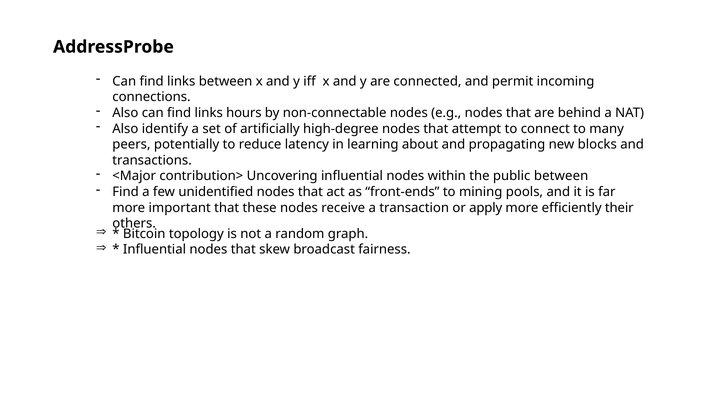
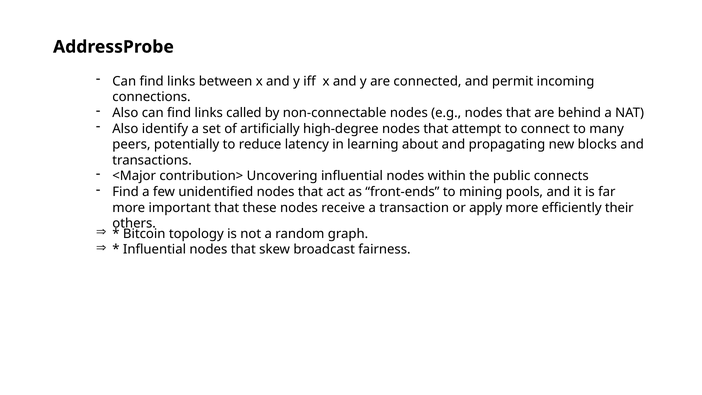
hours: hours -> called (244, 113)
public between: between -> connects (561, 176)
